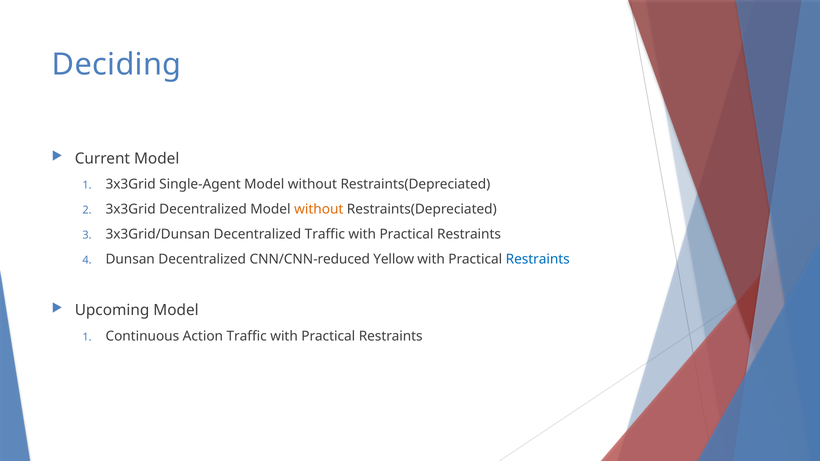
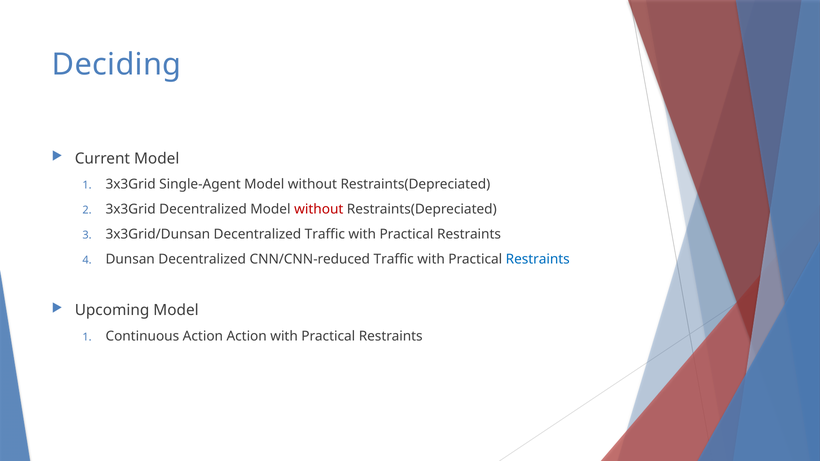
without colour: orange -> red (319, 209)
CNN/CNN-reduced Yellow: Yellow -> Traffic (394, 259)
Action Traffic: Traffic -> Action (247, 336)
